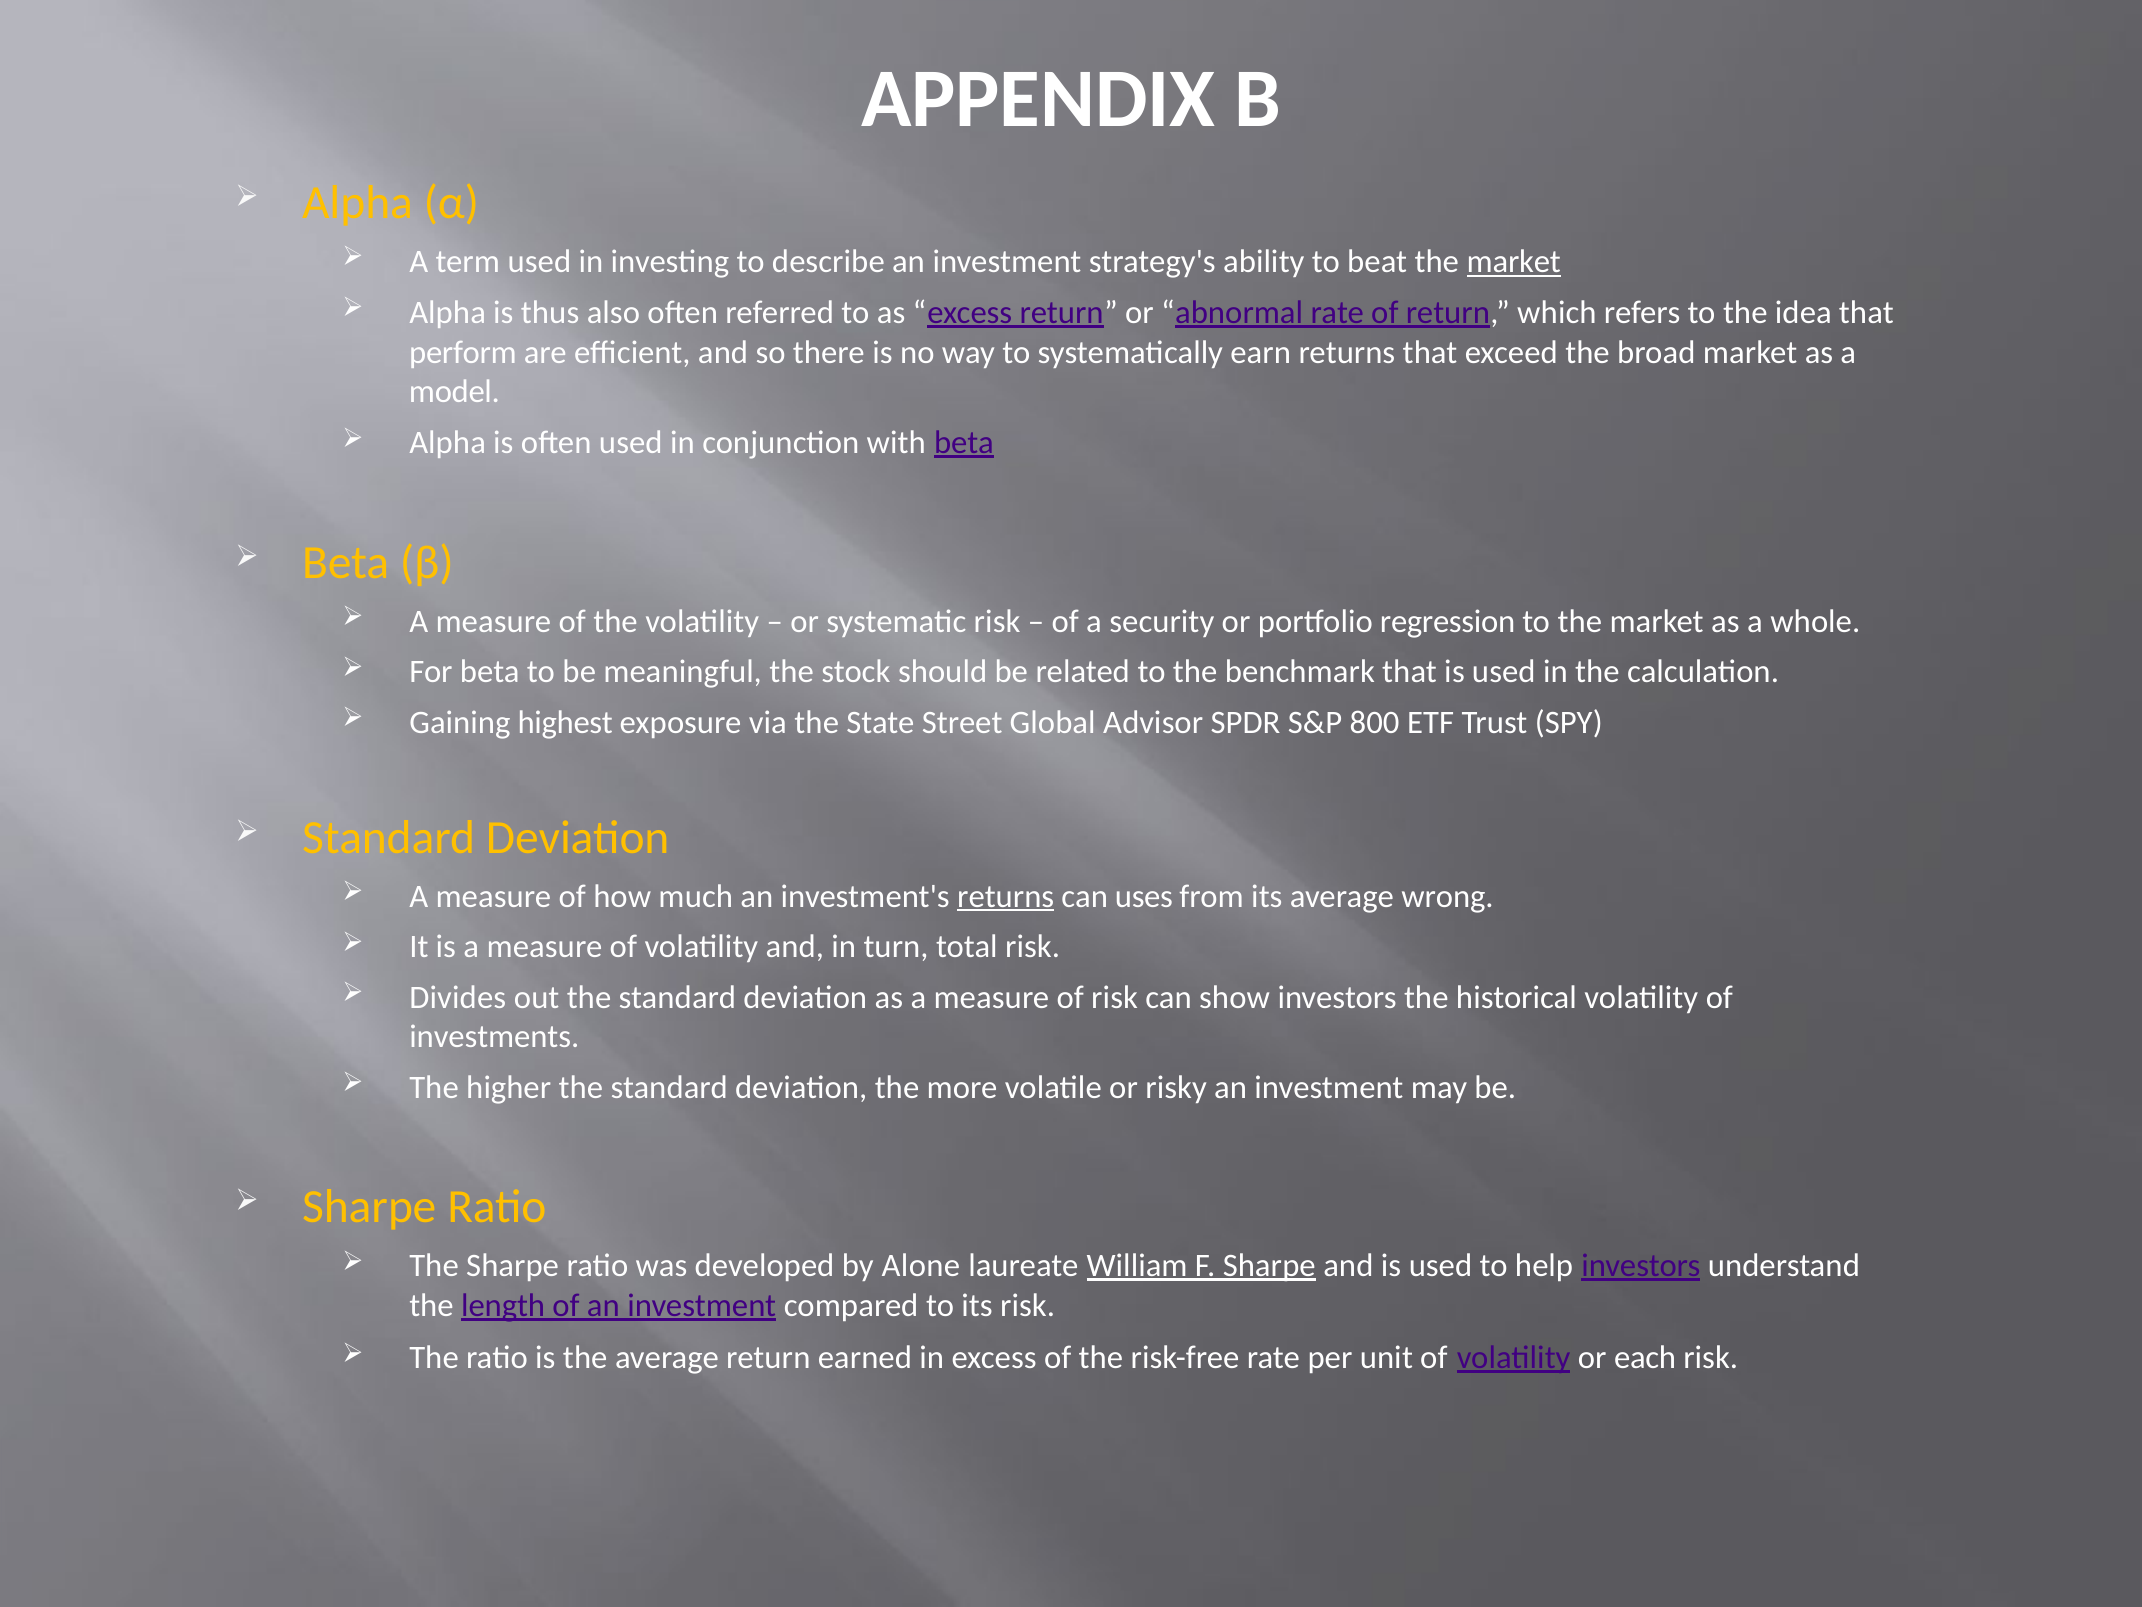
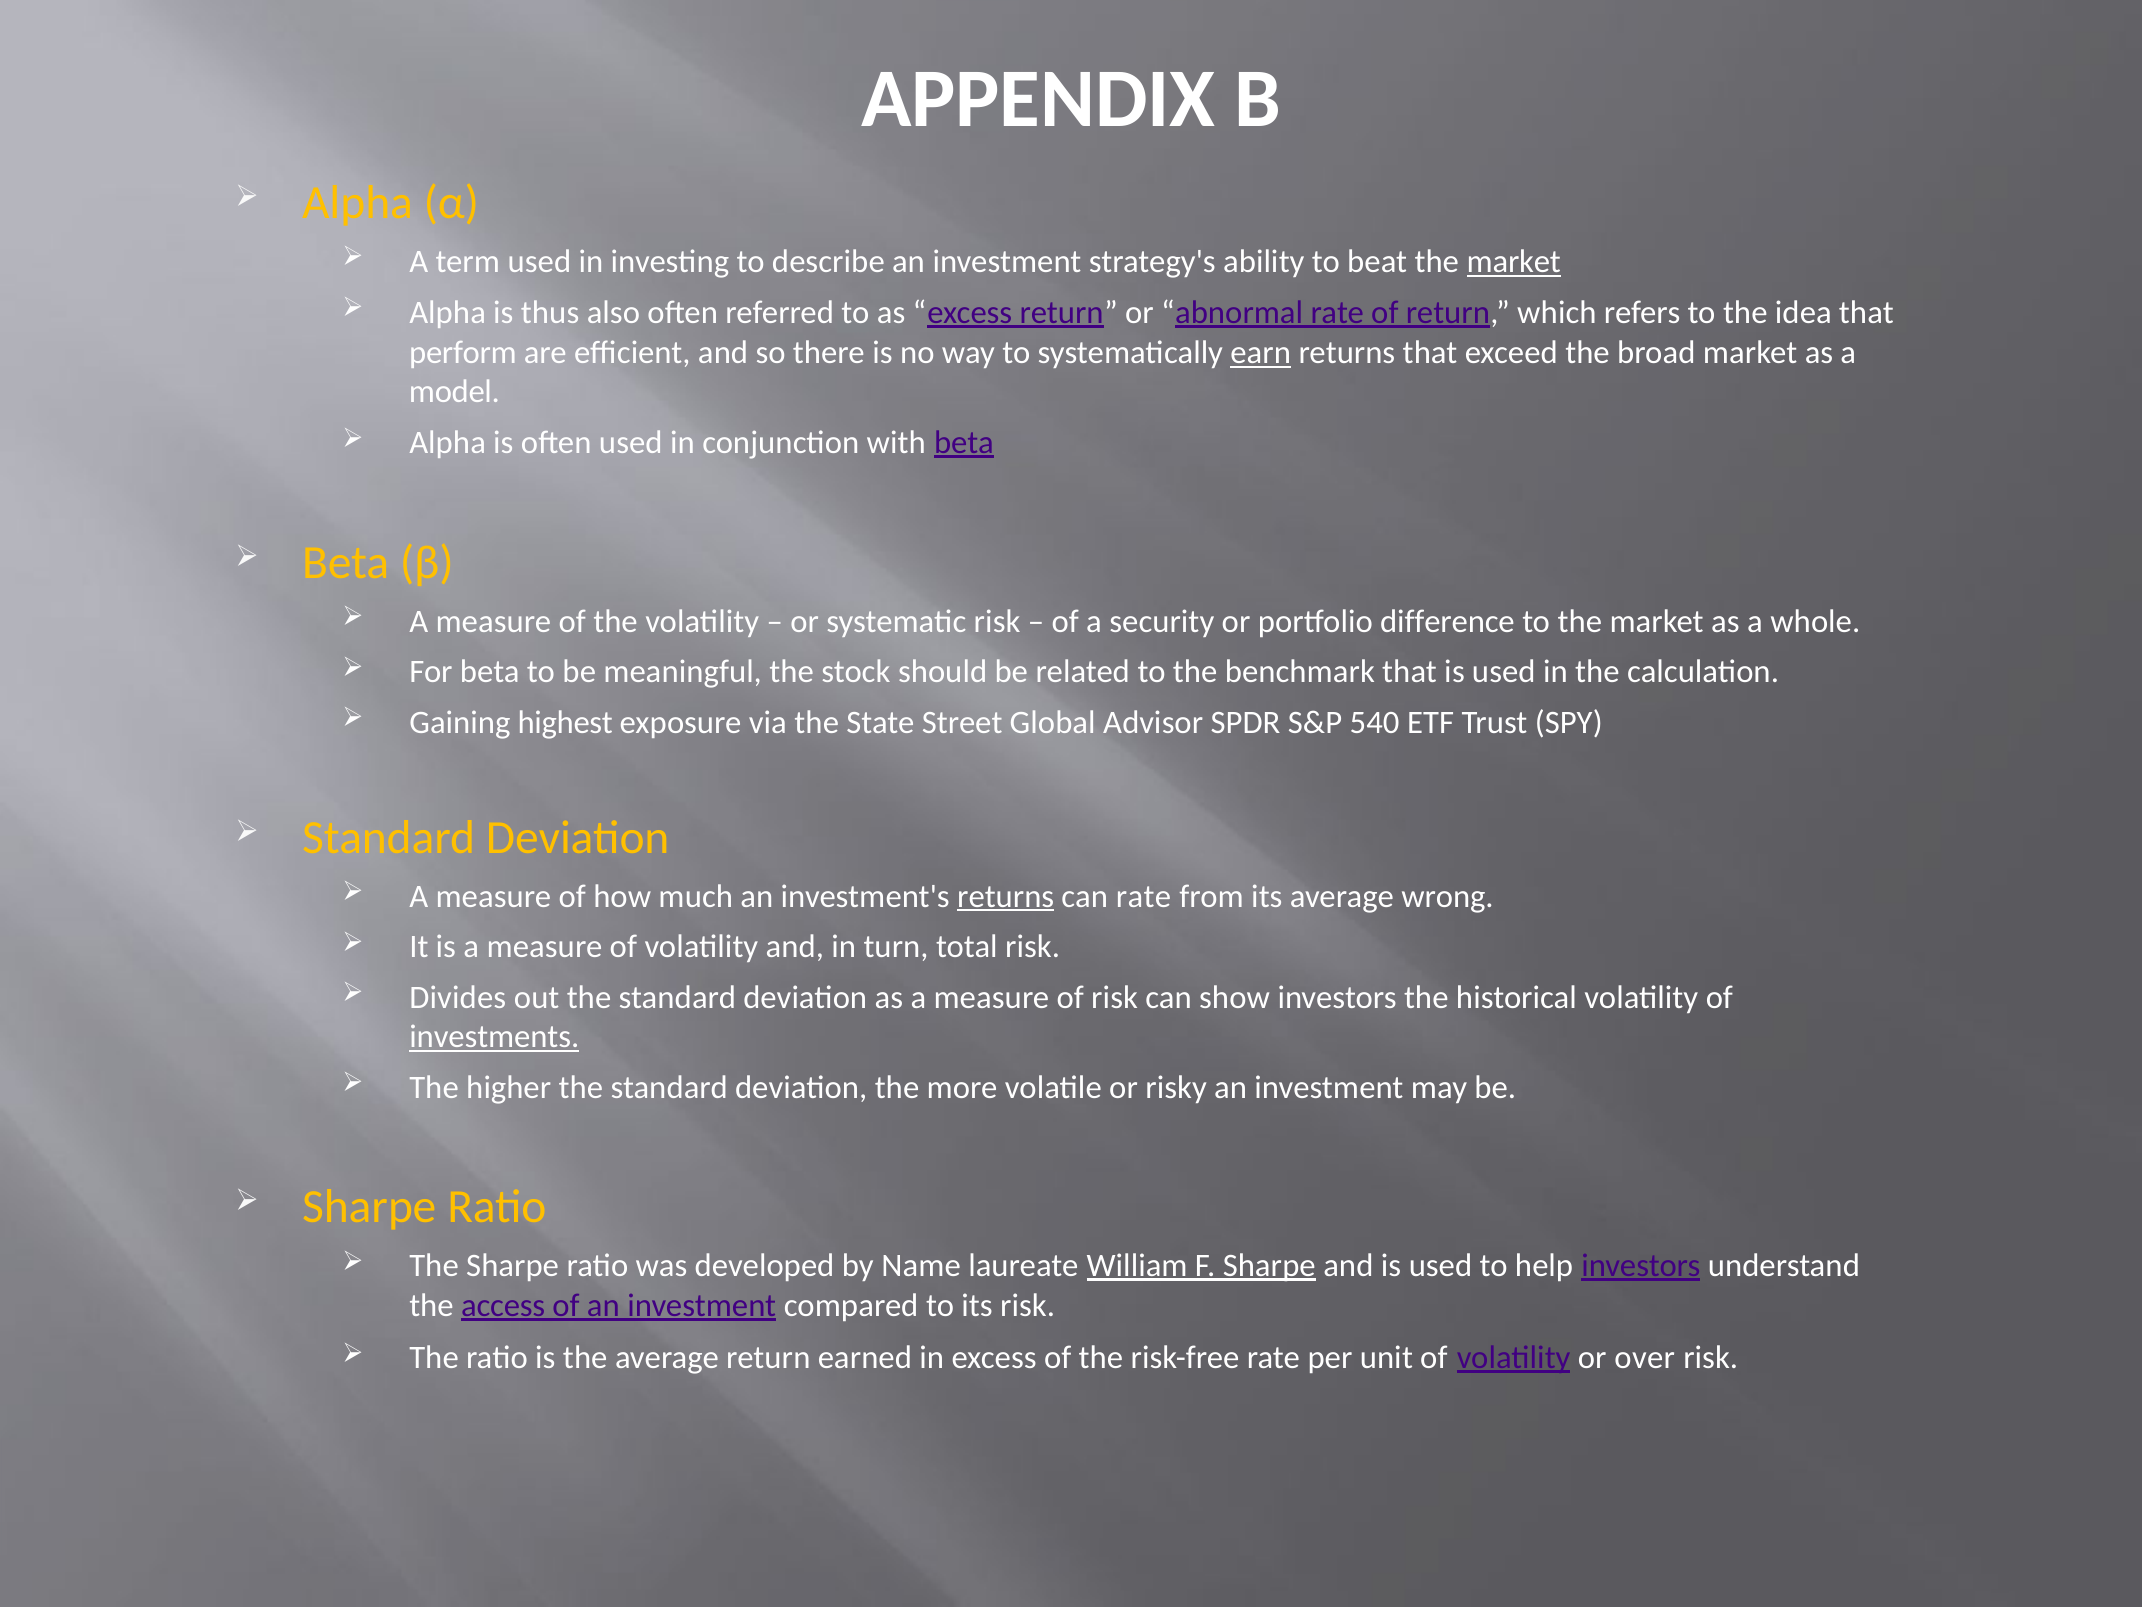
earn underline: none -> present (1261, 352)
regression: regression -> difference (1447, 621)
800: 800 -> 540 (1375, 722)
can uses: uses -> rate (1144, 896)
investments underline: none -> present (494, 1037)
Alone: Alone -> Name (921, 1265)
length: length -> access (503, 1305)
each: each -> over (1645, 1357)
